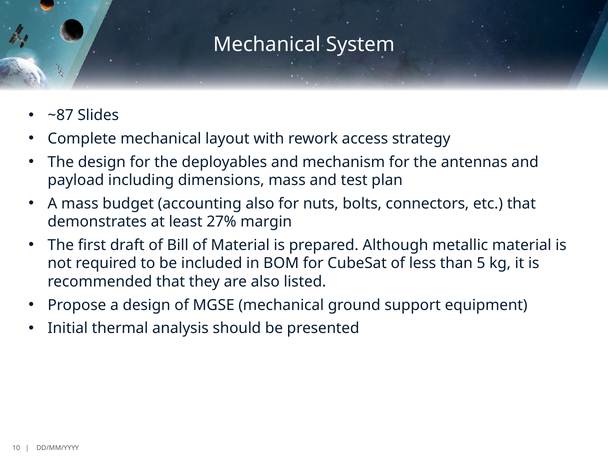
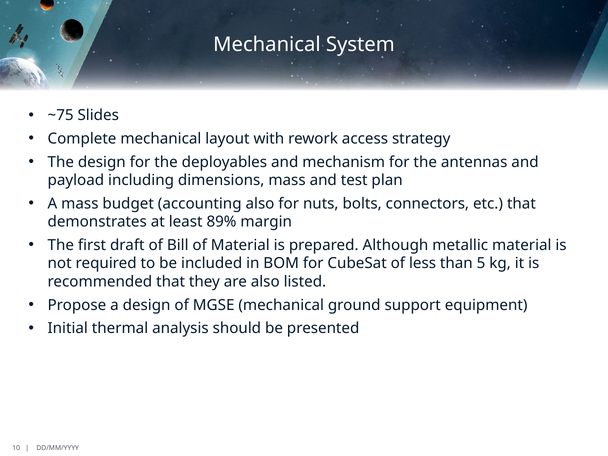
~87: ~87 -> ~75 (61, 115)
27%: 27% -> 89% (222, 222)
